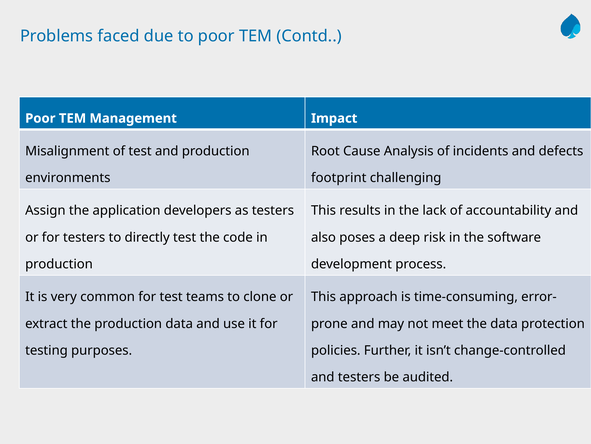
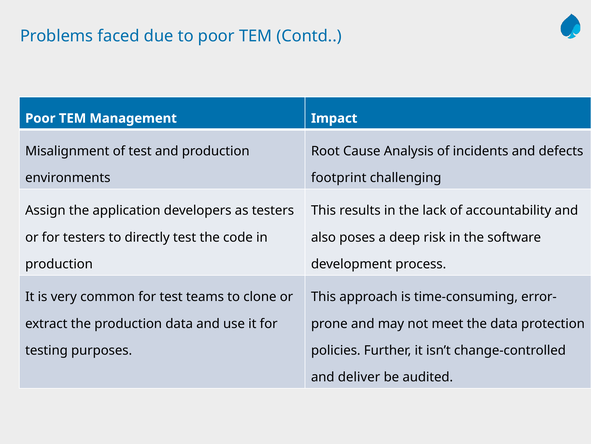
and testers: testers -> deliver (359, 377)
